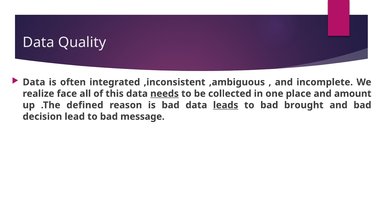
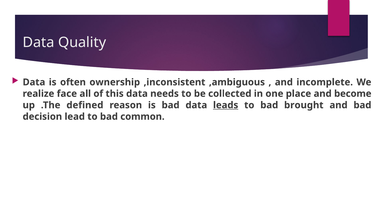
integrated: integrated -> ownership (115, 82)
needs underline: present -> none (165, 94)
amount: amount -> become (353, 94)
message: message -> common (142, 117)
